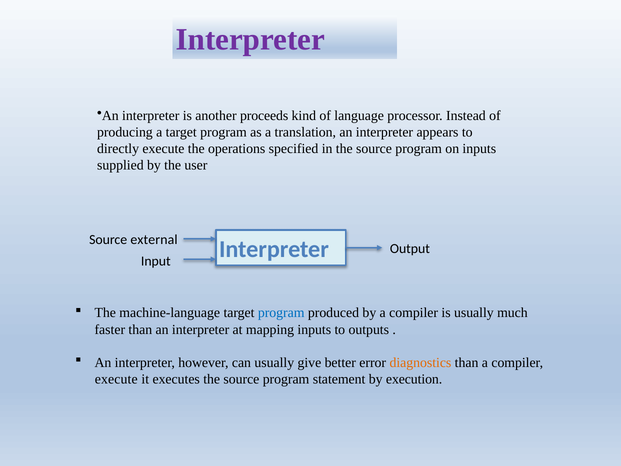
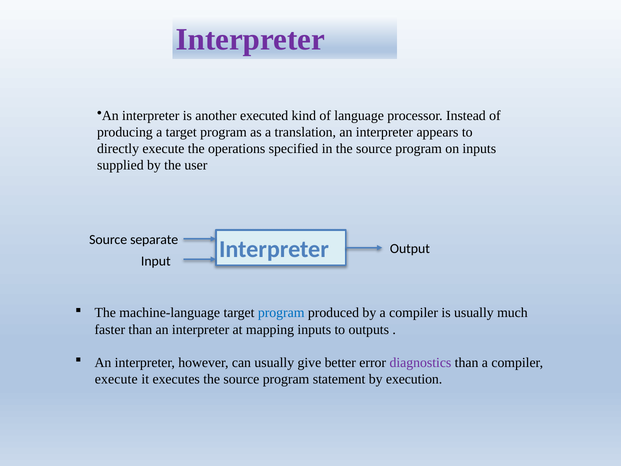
proceeds: proceeds -> executed (264, 115)
external: external -> separate (154, 240)
diagnostics colour: orange -> purple (420, 362)
